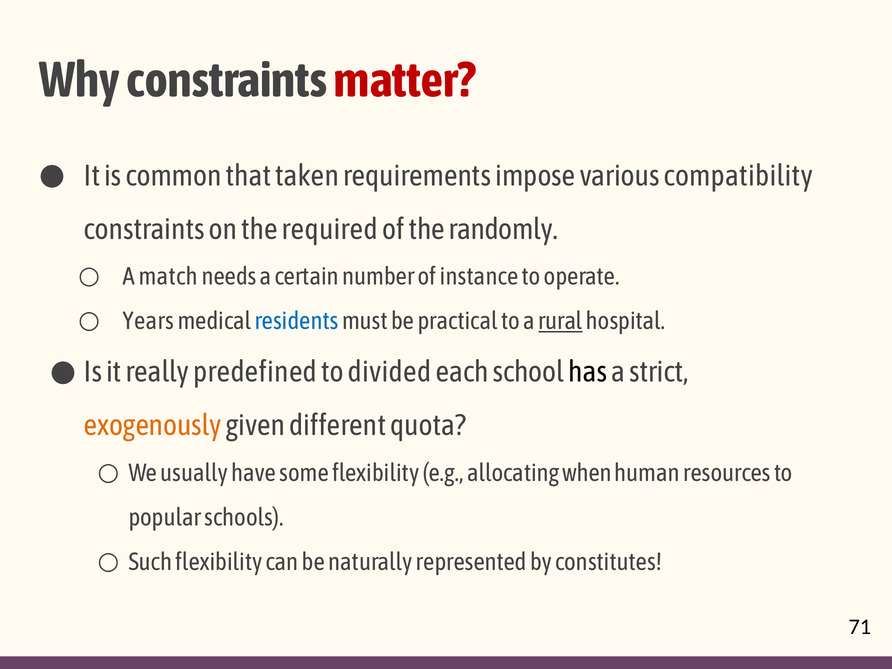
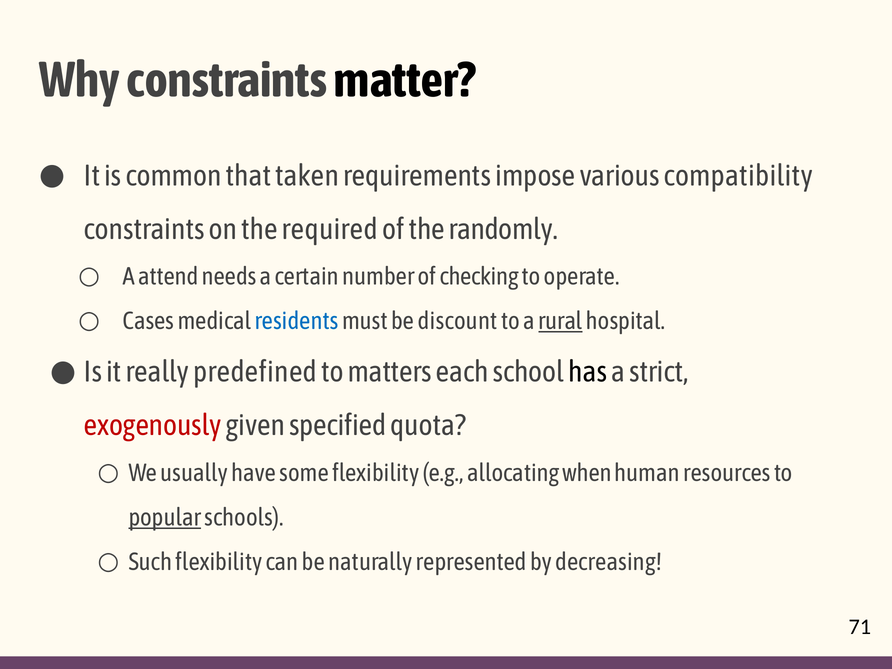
matter colour: red -> black (405, 80)
match: match -> attend (168, 277)
instance: instance -> checking (479, 277)
Years: Years -> Cases (149, 321)
practical: practical -> discount (458, 321)
divided: divided -> matters (390, 372)
exogenously colour: orange -> red (153, 426)
different: different -> specified (338, 426)
popular underline: none -> present (165, 517)
constitutes: constitutes -> decreasing (609, 562)
